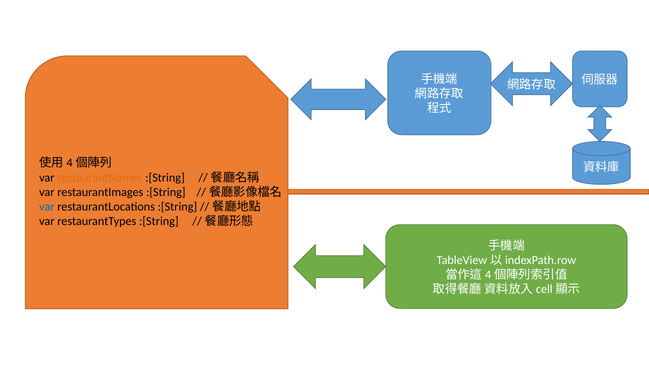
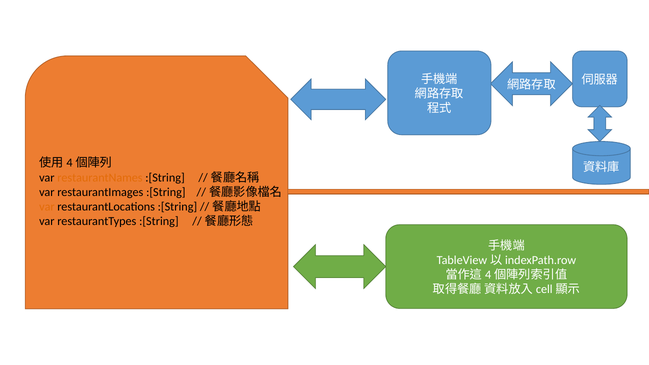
var colour: blue -> orange (47, 207)
